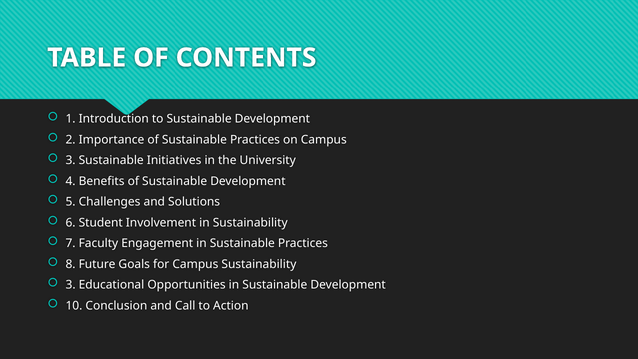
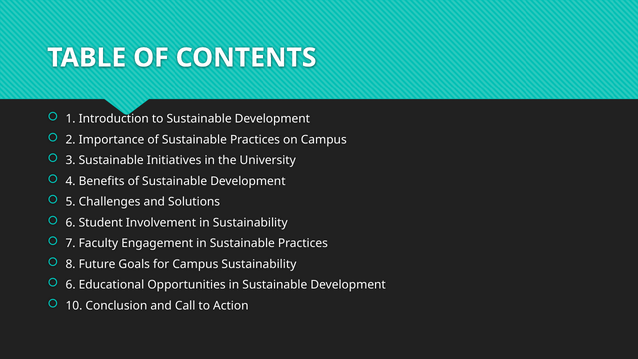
3: 3 -> 6 (71, 285)
